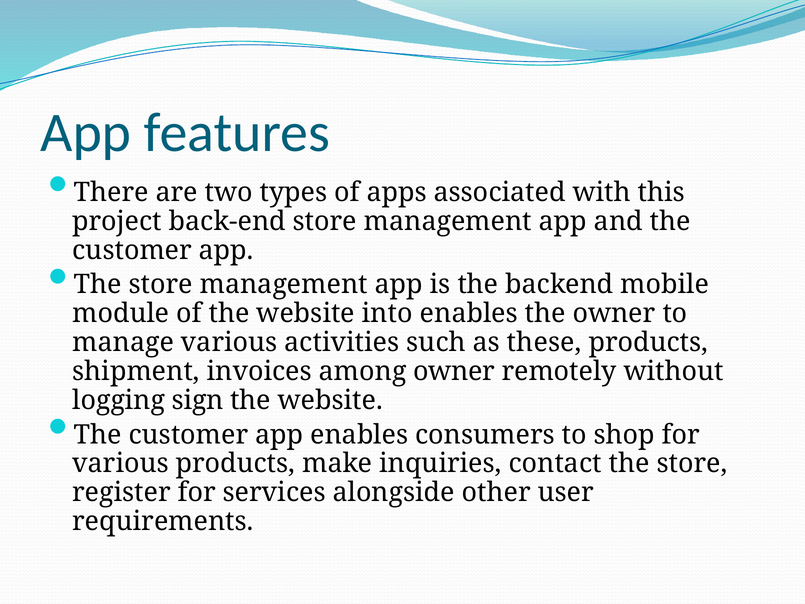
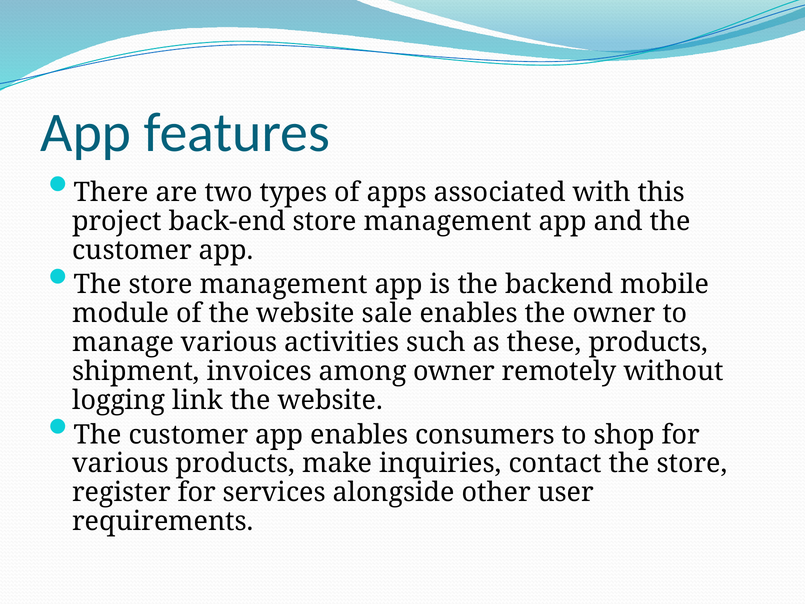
into: into -> sale (387, 313)
sign: sign -> link (198, 400)
